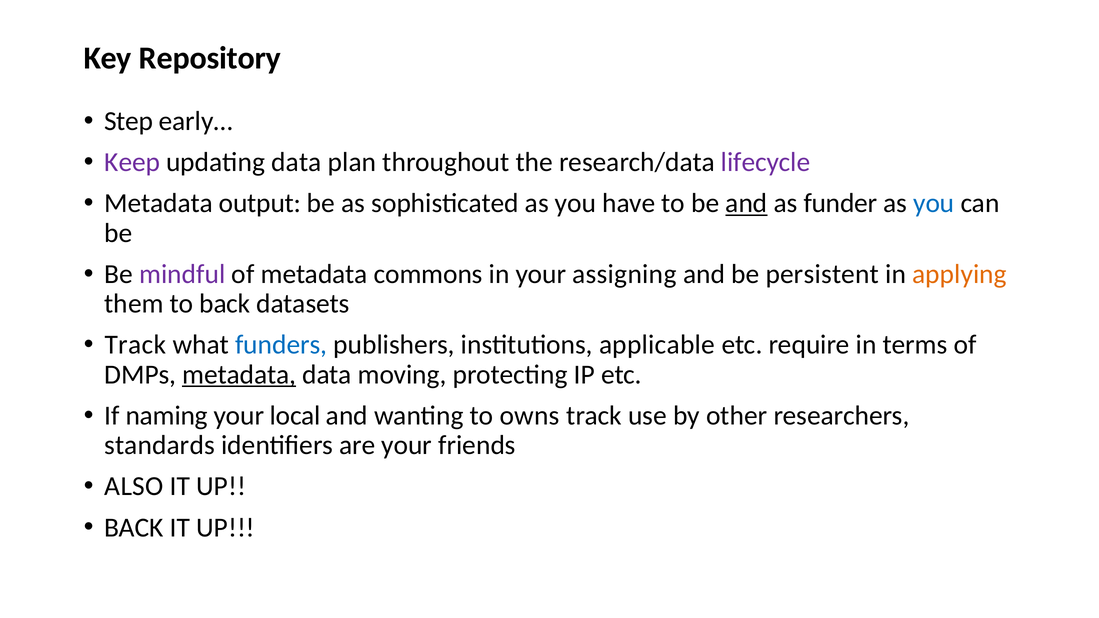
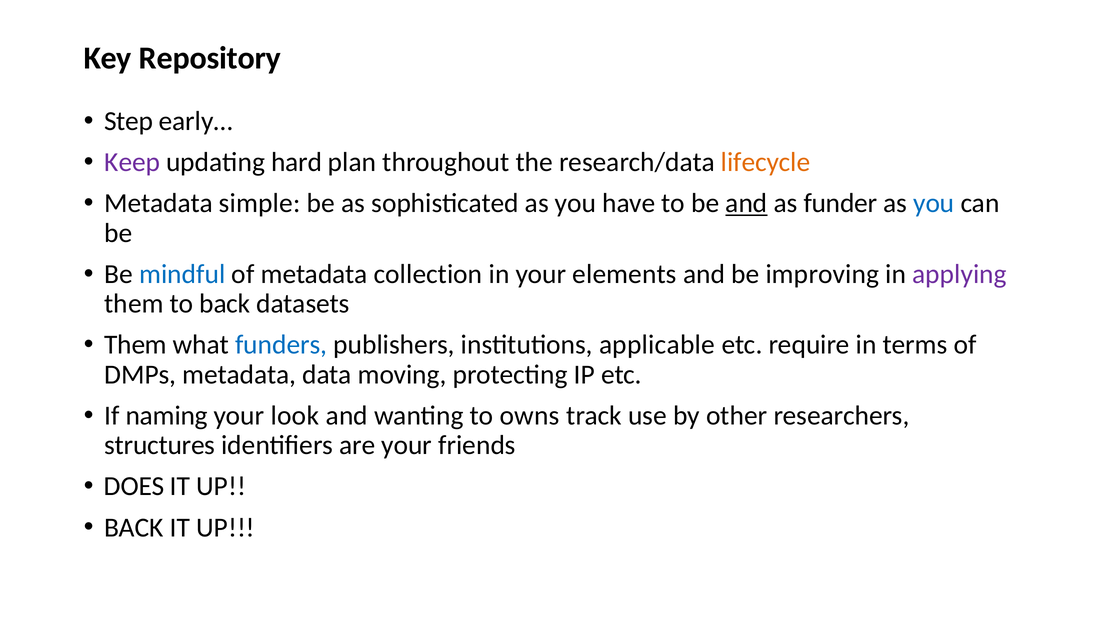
updating data: data -> hard (297, 162)
lifecycle colour: purple -> orange (766, 162)
output: output -> simple (260, 203)
mindful colour: purple -> blue (182, 274)
commons: commons -> collection (428, 274)
assigning: assigning -> elements (625, 274)
persistent: persistent -> improving (822, 274)
applying colour: orange -> purple (960, 274)
Track: Track -> Them (136, 345)
metadata underline: present -> none (239, 375)
local: local -> look (295, 416)
standards: standards -> structures (160, 445)
ALSO: ALSO -> DOES (134, 486)
